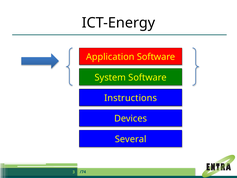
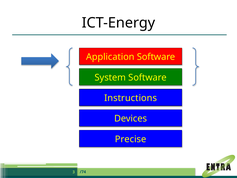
Several: Several -> Precise (131, 139)
